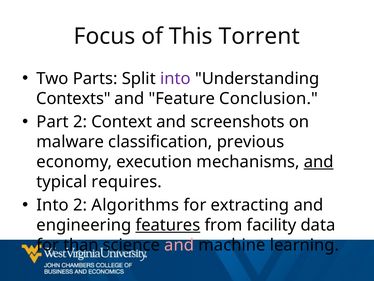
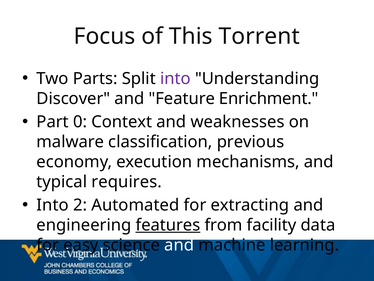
Contexts: Contexts -> Discover (73, 98)
Conclusion: Conclusion -> Enrichment (269, 98)
Part 2: 2 -> 0 (80, 122)
screenshots: screenshots -> weaknesses (238, 122)
and underline: present -> none (319, 162)
Algorithms: Algorithms -> Automated (135, 205)
than: than -> easy (81, 245)
and colour: pink -> white (179, 245)
